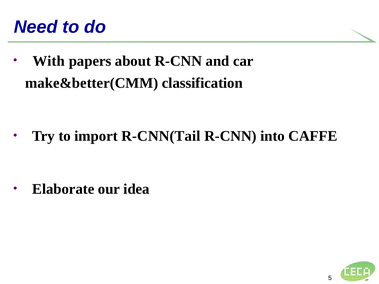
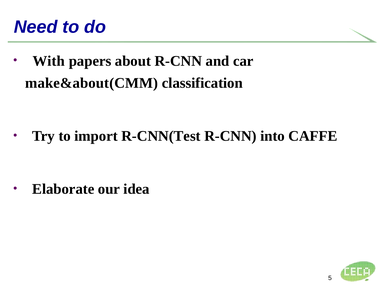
make&better(CMM: make&better(CMM -> make&about(CMM (92, 83)
R-CNN(Tail: R-CNN(Tail -> R-CNN(Test (161, 136)
